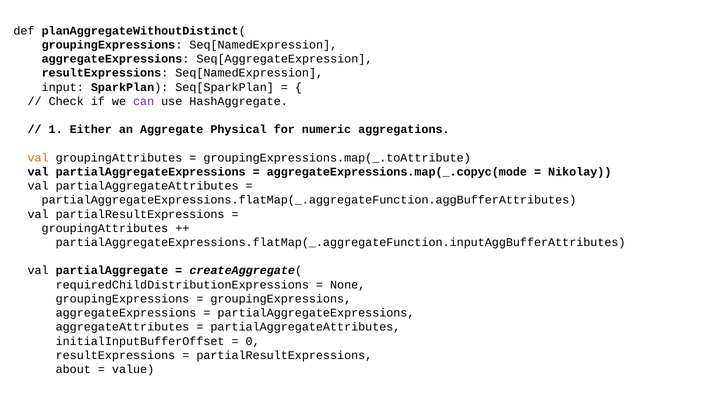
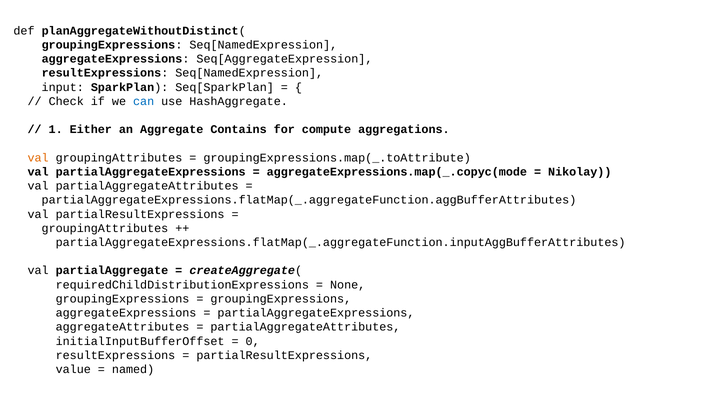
can colour: purple -> blue (144, 101)
Physical: Physical -> Contains (239, 130)
numeric: numeric -> compute (326, 130)
about: about -> value (73, 369)
value: value -> named (133, 369)
